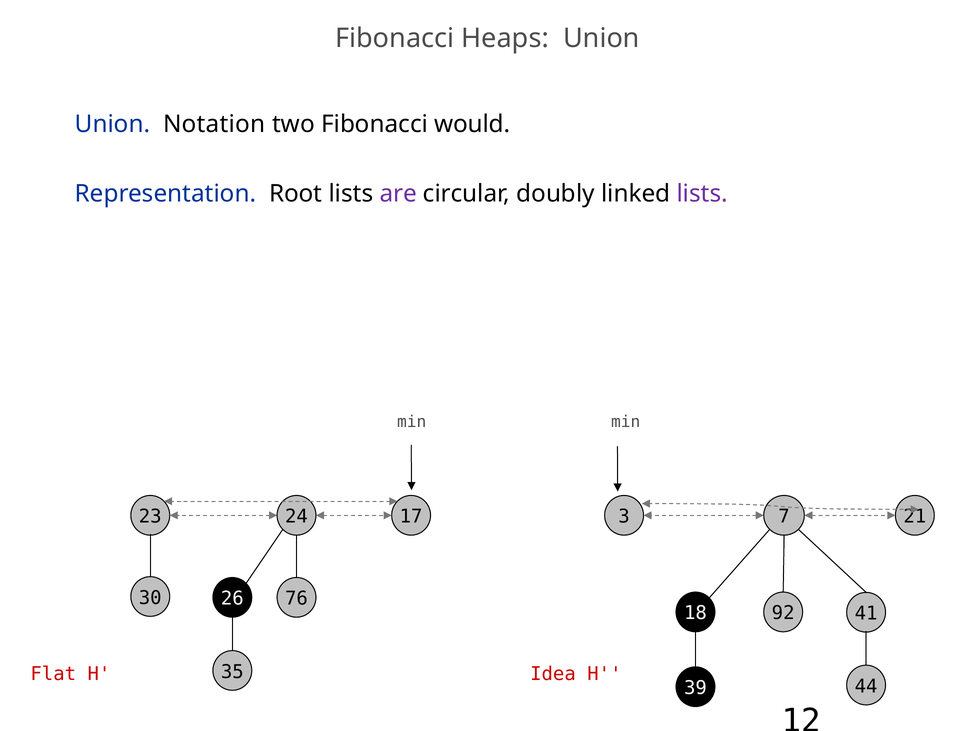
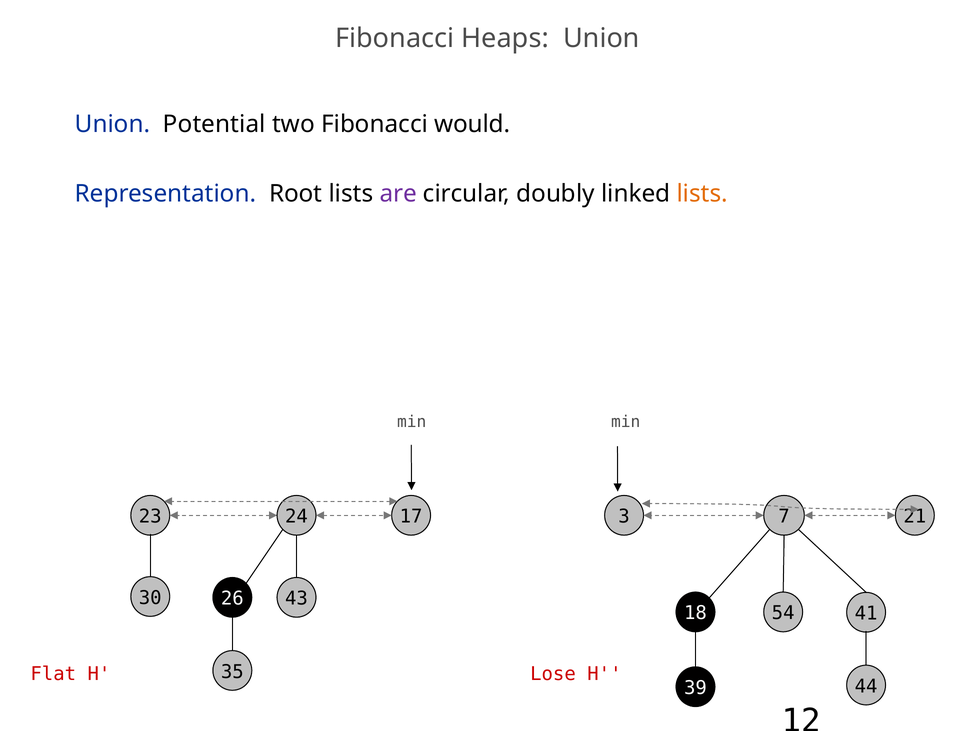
Notation: Notation -> Potential (214, 124)
lists colour: purple -> orange (702, 194)
76: 76 -> 43 (296, 599)
92: 92 -> 54 (783, 613)
Idea: Idea -> Lose (553, 674)
